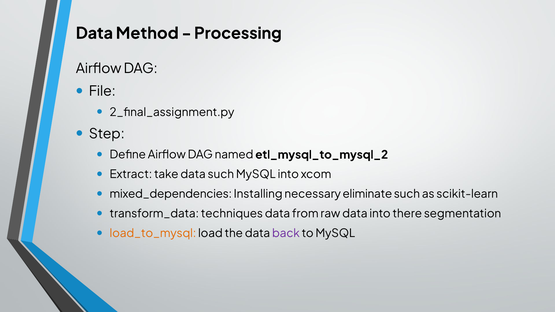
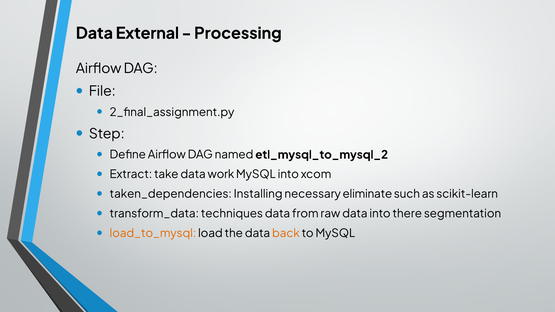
Method: Method -> External (147, 33)
data such: such -> work (221, 175)
mixed_dependencies: mixed_dependencies -> taken_dependencies (171, 194)
back colour: purple -> orange (286, 234)
